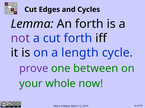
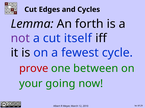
cut forth: forth -> itself (78, 39)
length: length -> fewest (80, 53)
prove colour: purple -> red (34, 69)
whole: whole -> going (60, 84)
